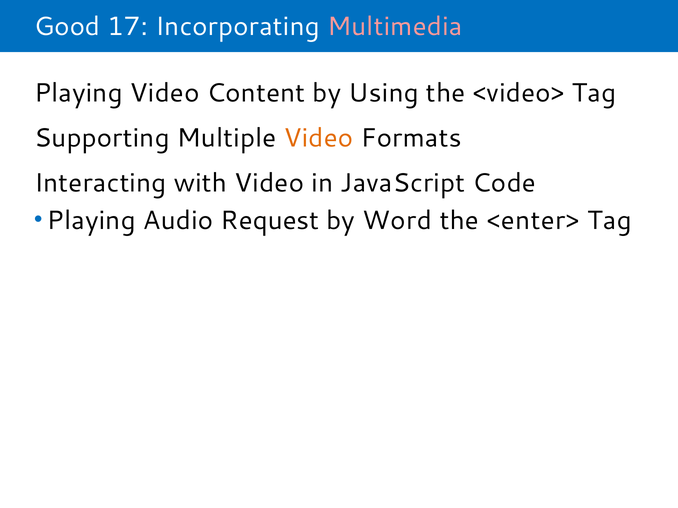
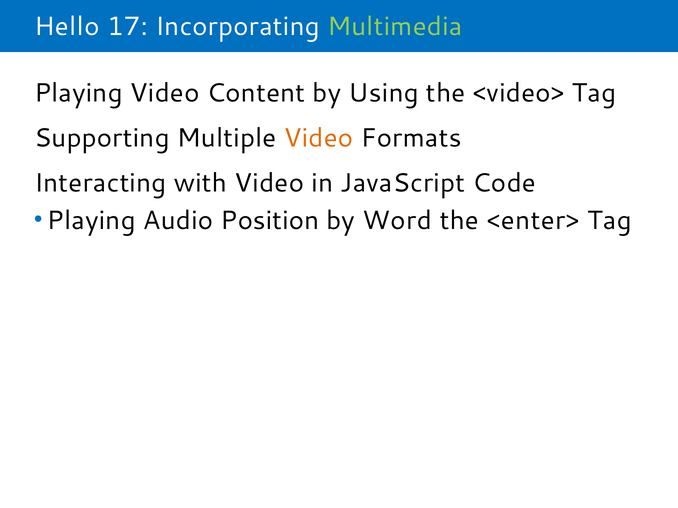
Good: Good -> Hello (67, 27)
Multimedia colour: pink -> light green (395, 27)
Request: Request -> Position (270, 221)
